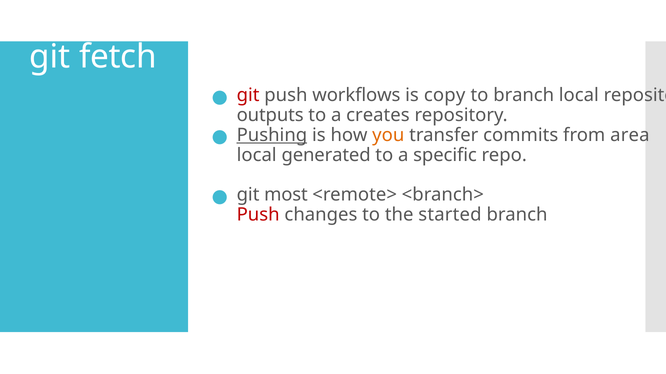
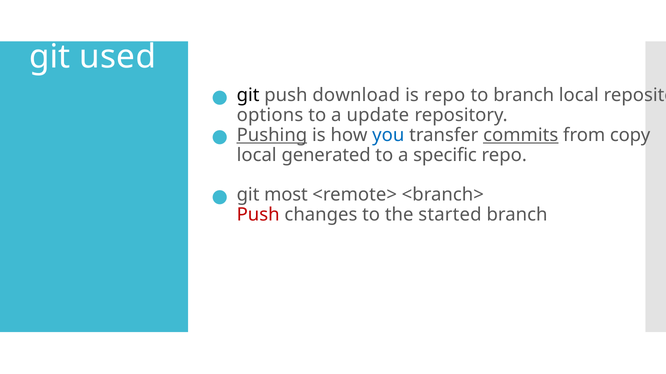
fetch: fetch -> used (118, 57)
git colour: red -> black (248, 95)
workflows: workflows -> download (356, 95)
is copy: copy -> repo (445, 95)
outputs: outputs -> options (270, 115)
creates: creates -> update (378, 115)
you colour: orange -> blue (388, 135)
commits underline: none -> present (521, 135)
area: area -> copy (630, 135)
